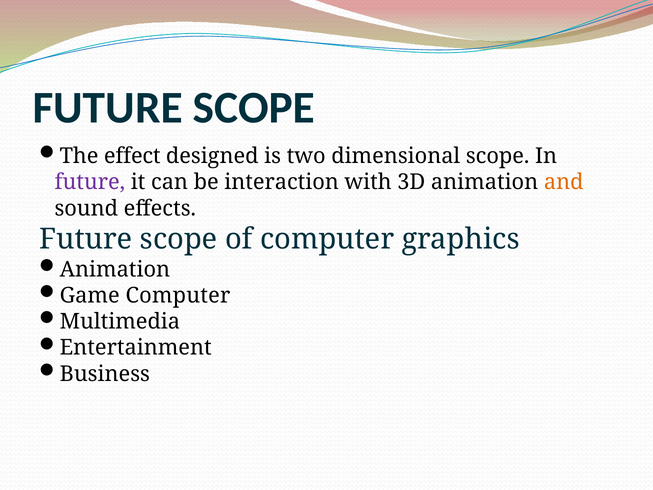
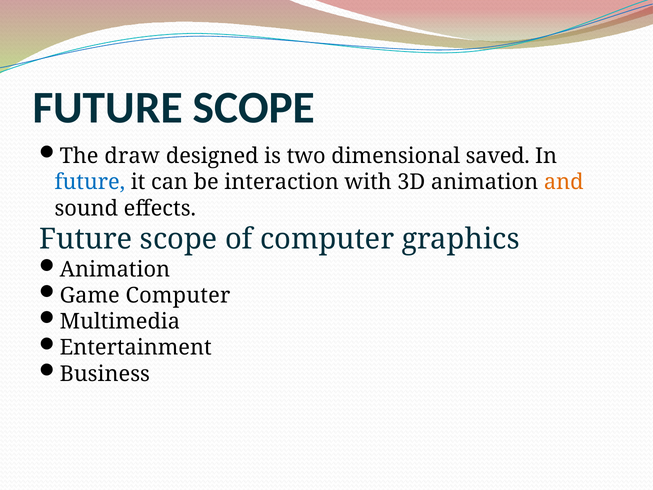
effect: effect -> draw (132, 156)
dimensional scope: scope -> saved (498, 156)
future colour: purple -> blue (90, 182)
